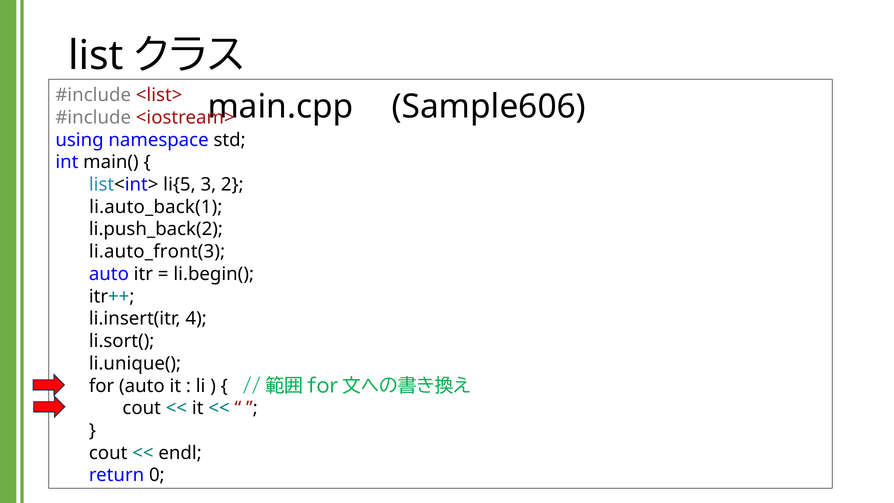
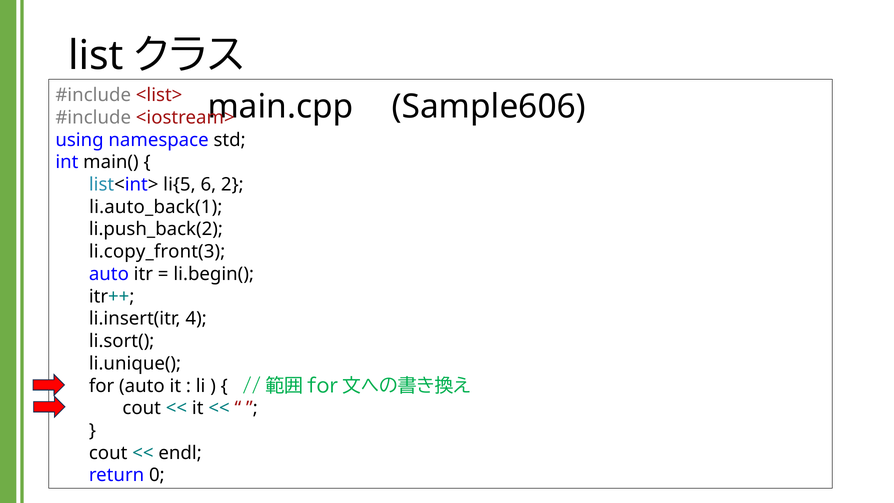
3: 3 -> 6 (208, 185)
li.auto_front(3: li.auto_front(3 -> li.copy_front(3 (157, 252)
